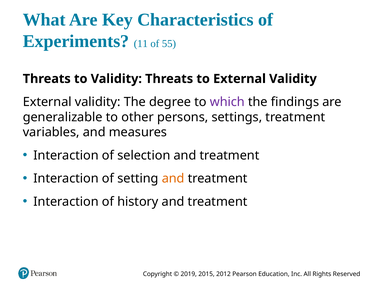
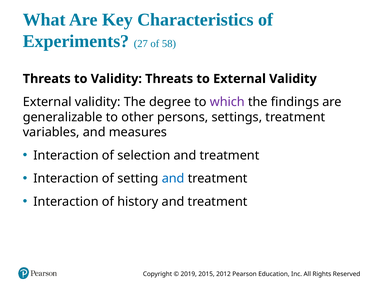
11: 11 -> 27 (141, 44)
55: 55 -> 58 (169, 44)
and colour: orange -> blue (173, 179)
